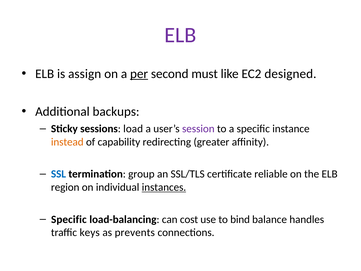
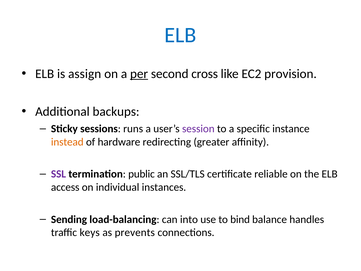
ELB colour: purple -> blue (180, 35)
must: must -> cross (205, 74)
designed: designed -> provision (291, 74)
load: load -> runs (133, 129)
capability: capability -> hardware (119, 142)
SSL colour: blue -> purple (59, 174)
group: group -> public (141, 174)
region: region -> access (65, 187)
instances underline: present -> none (164, 187)
Specific: Specific -> Sending (69, 219)
cost: cost -> into (189, 219)
